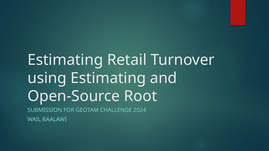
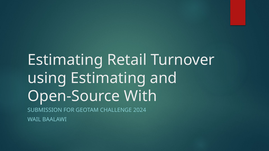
Root: Root -> With (141, 96)
